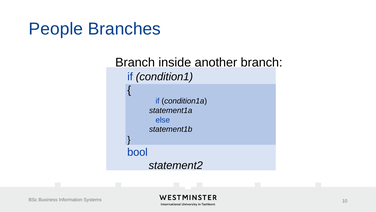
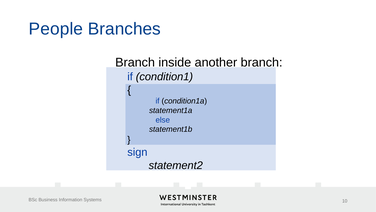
bool: bool -> sign (137, 152)
